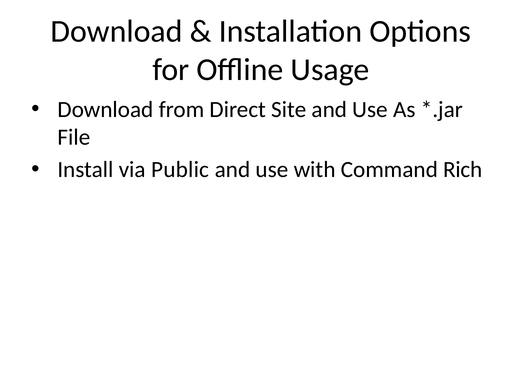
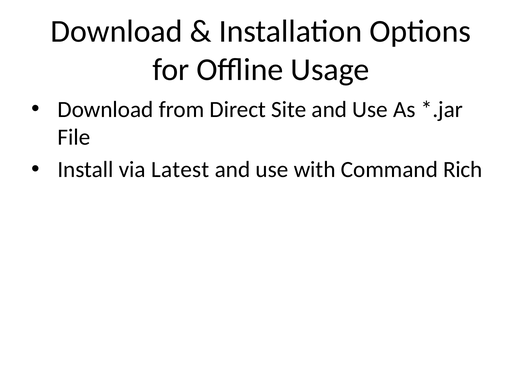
Public: Public -> Latest (180, 170)
